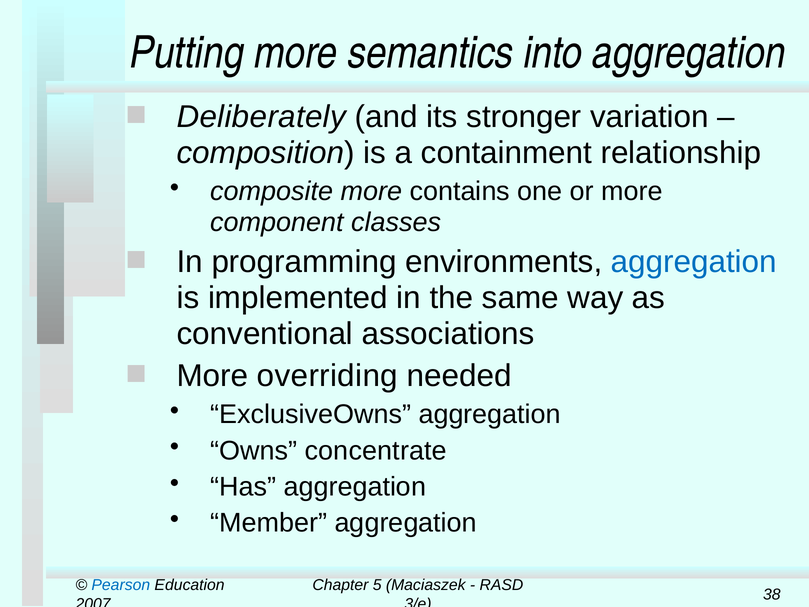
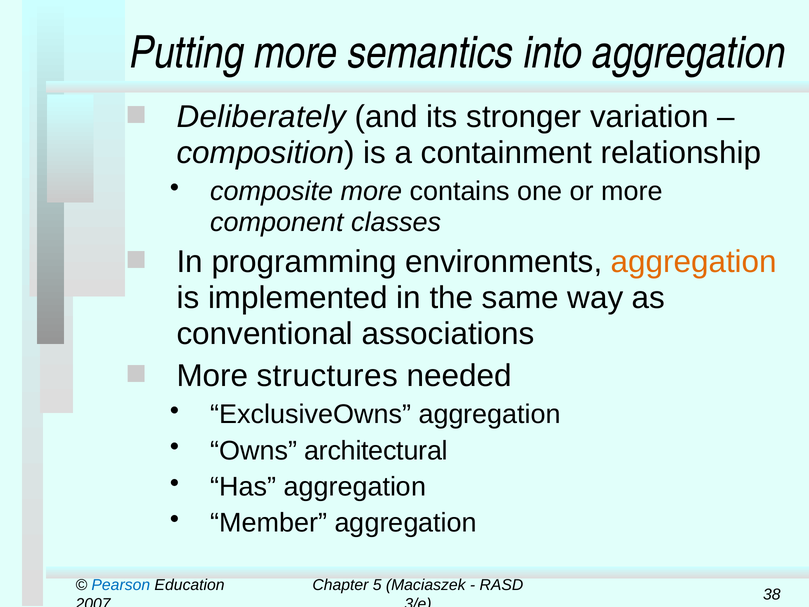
aggregation colour: blue -> orange (694, 262)
overriding: overriding -> structures (327, 376)
concentrate: concentrate -> architectural (376, 450)
